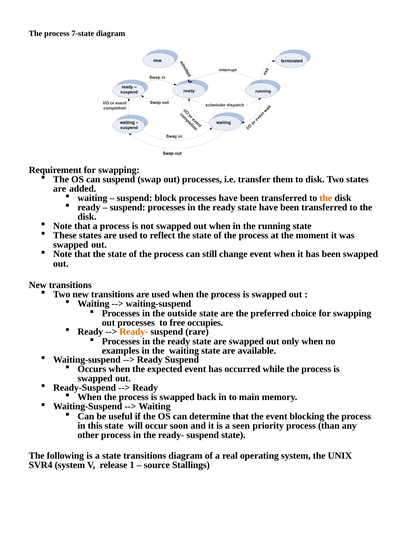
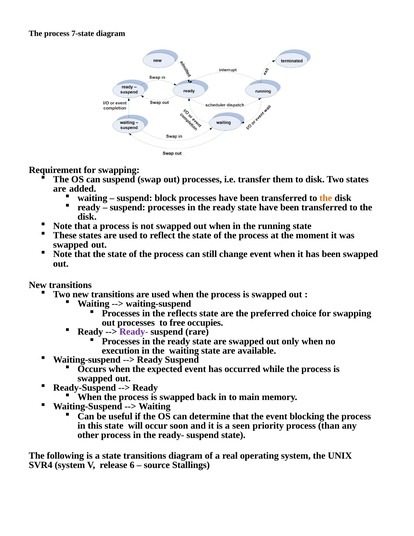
outside: outside -> reflects (182, 313)
Ready- colour: orange -> purple (134, 332)
examples: examples -> execution (121, 351)
1: 1 -> 6 (132, 465)
